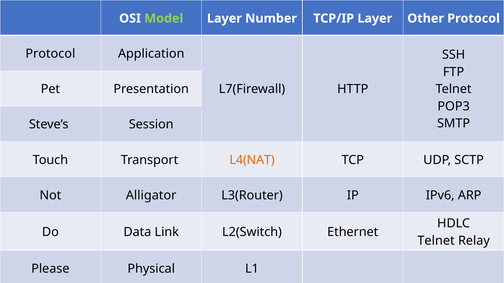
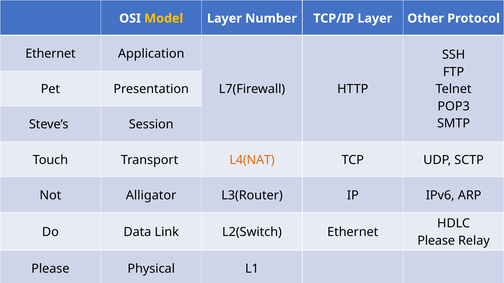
Model colour: light green -> yellow (164, 18)
Protocol: Protocol -> Ethernet (50, 54)
Telnet: Telnet -> Please (436, 241)
